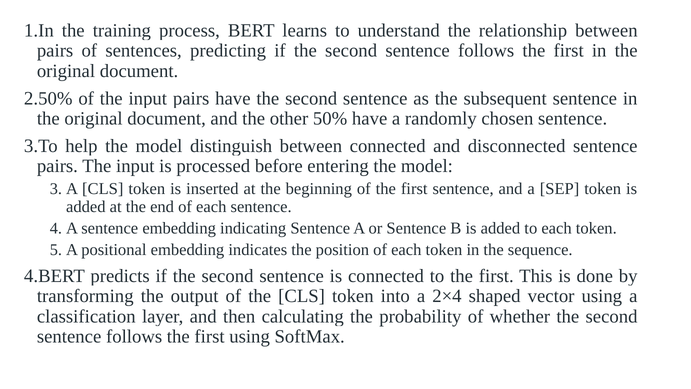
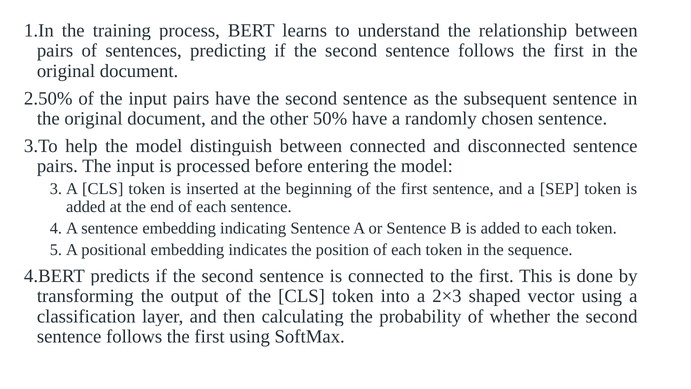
2×4: 2×4 -> 2×3 (447, 296)
